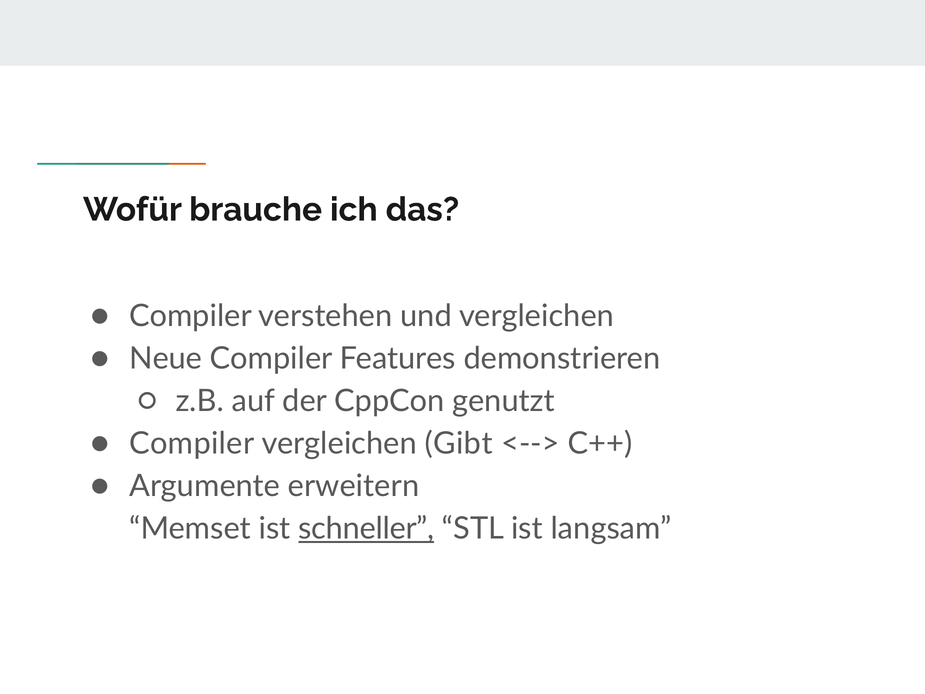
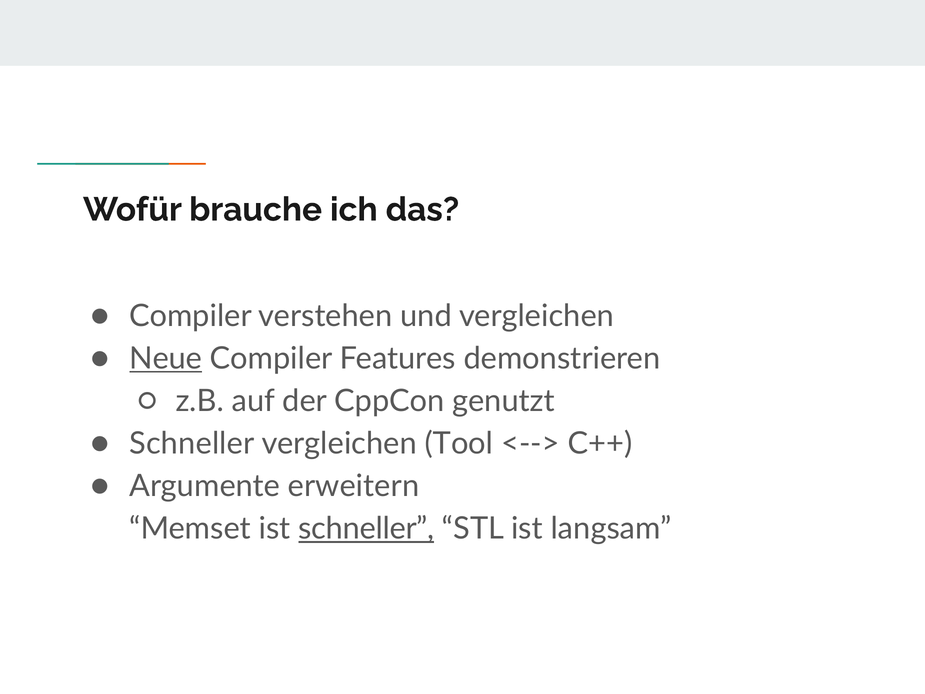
Neue underline: none -> present (166, 358)
Compiler: Compiler -> Schneller (192, 443)
Gibt: Gibt -> Tool (459, 443)
